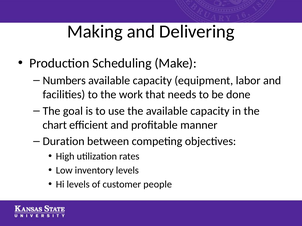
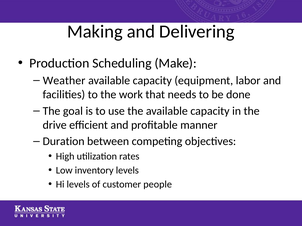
Numbers: Numbers -> Weather (64, 81)
chart: chart -> drive (55, 125)
